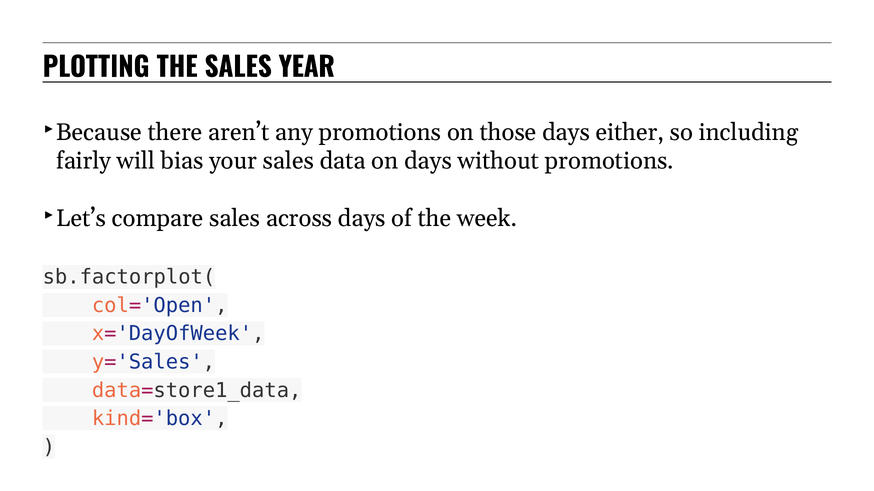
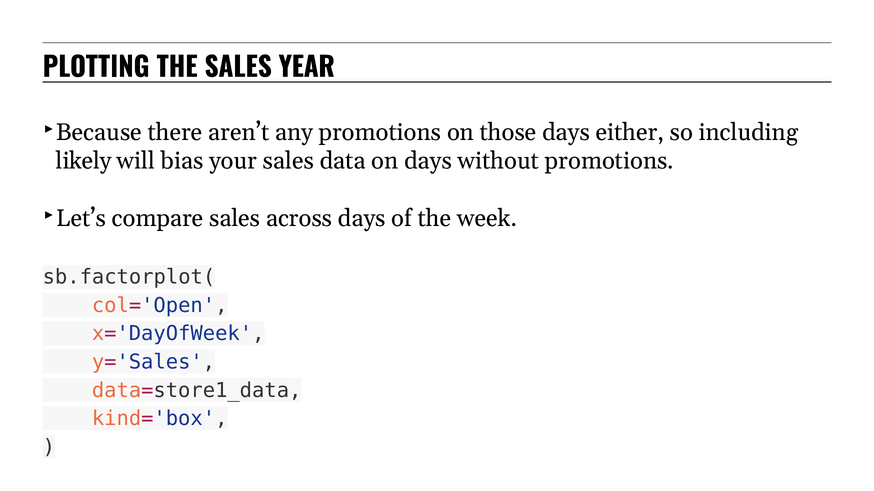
fairly: fairly -> likely (84, 161)
